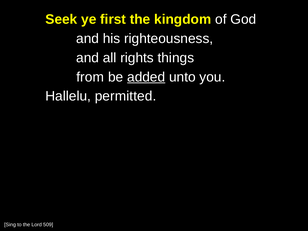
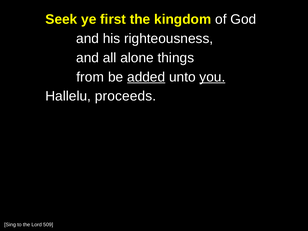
rights: rights -> alone (137, 58)
you underline: none -> present (212, 77)
permitted: permitted -> proceeds (126, 96)
